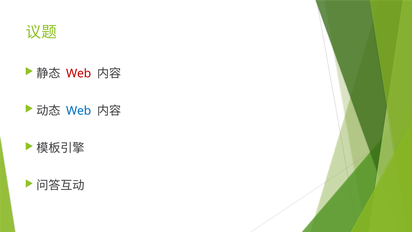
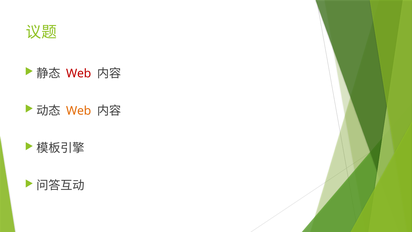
Web colour: blue -> orange (79, 111)
